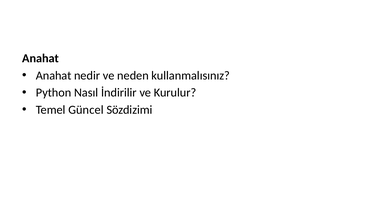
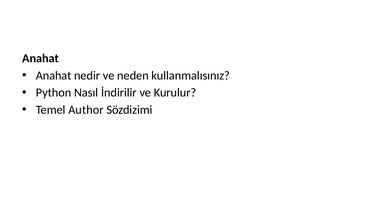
Güncel: Güncel -> Author (86, 110)
